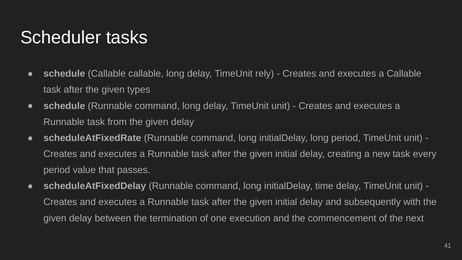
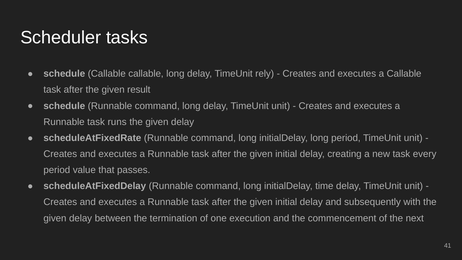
types: types -> result (139, 90)
from: from -> runs (117, 122)
